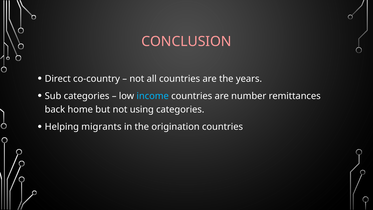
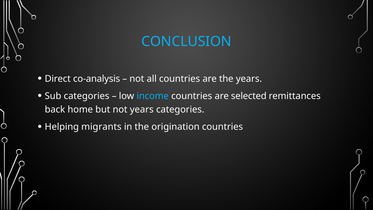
CONCLUSION colour: pink -> light blue (186, 41)
co-country: co-country -> co-analysis (97, 79)
number: number -> selected (249, 96)
not using: using -> years (142, 109)
